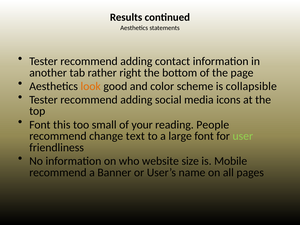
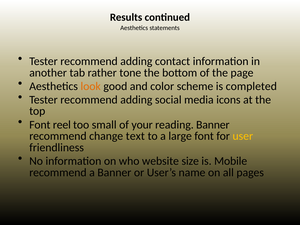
right: right -> tone (130, 73)
collapsible: collapsible -> completed (251, 86)
this: this -> reel (62, 125)
reading People: People -> Banner (213, 125)
user colour: light green -> yellow (243, 136)
